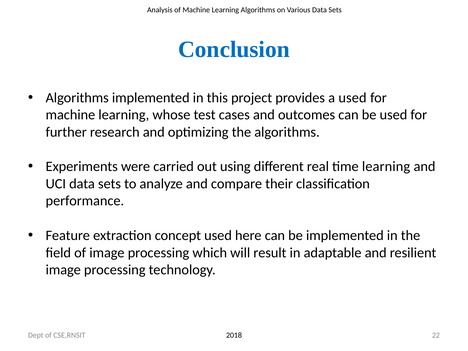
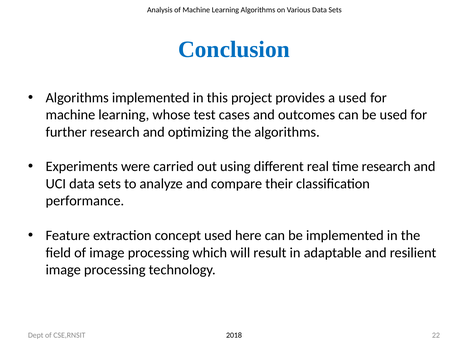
time learning: learning -> research (386, 167)
